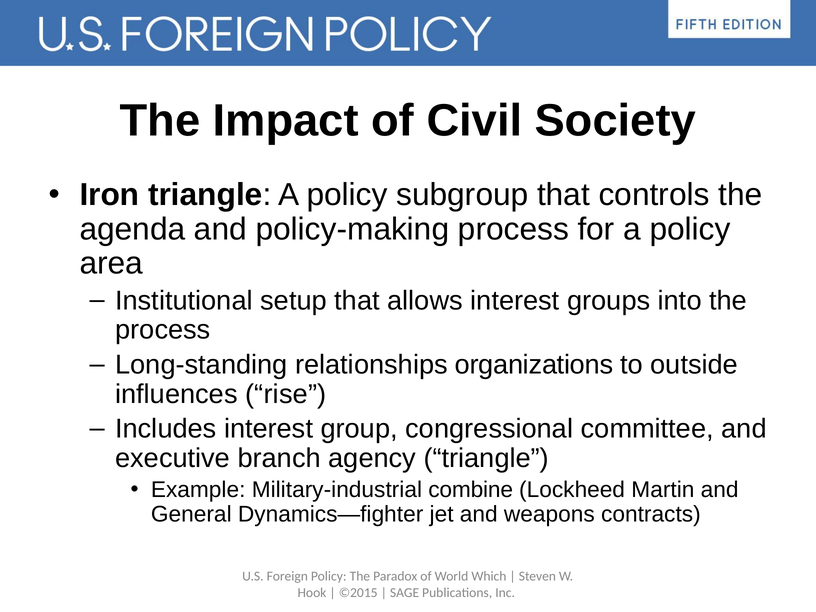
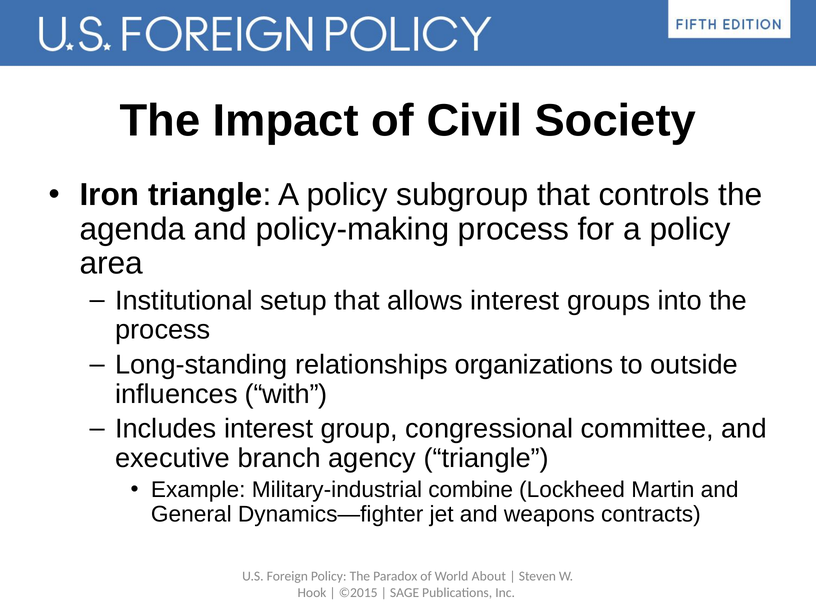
rise: rise -> with (286, 394)
Which: Which -> About (489, 576)
